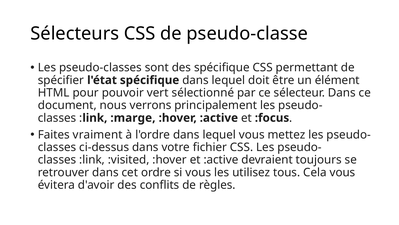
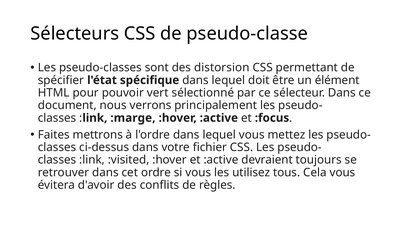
des spécifique: spécifique -> distorsion (222, 67)
vraiment: vraiment -> mettrons (98, 134)
